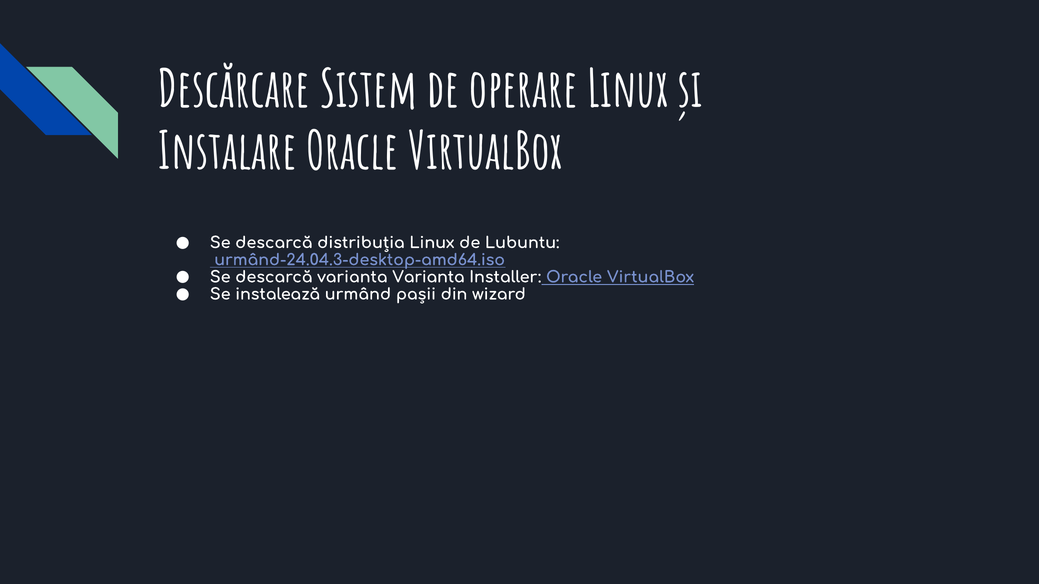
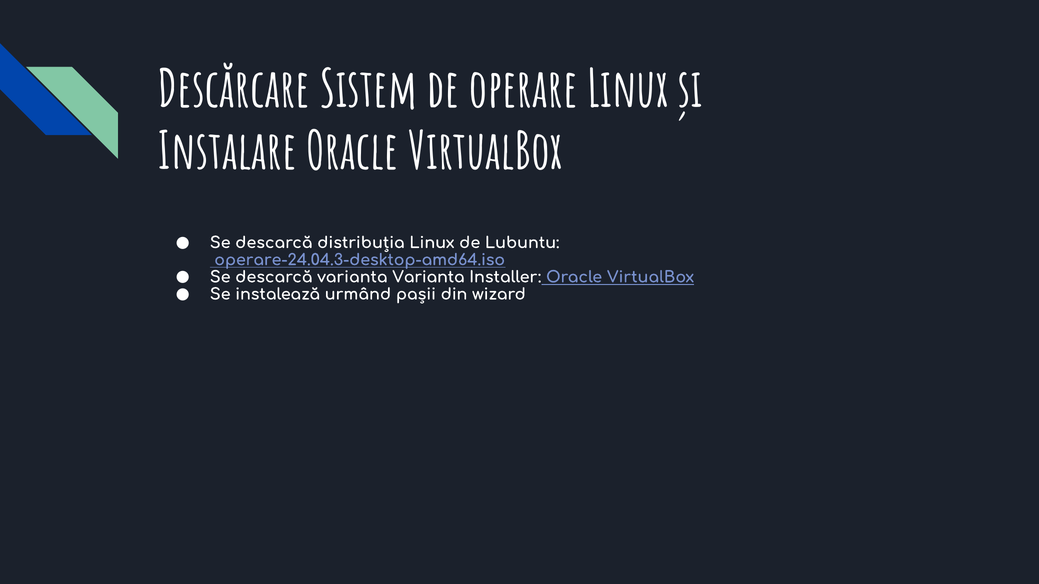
urmând-24.04.3-desktop-amd64.iso: urmând-24.04.3-desktop-amd64.iso -> operare-24.04.3-desktop-amd64.iso (360, 260)
